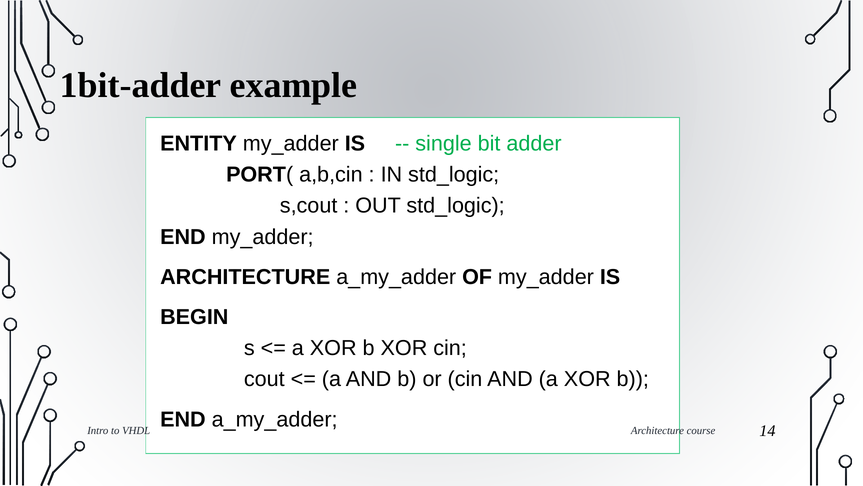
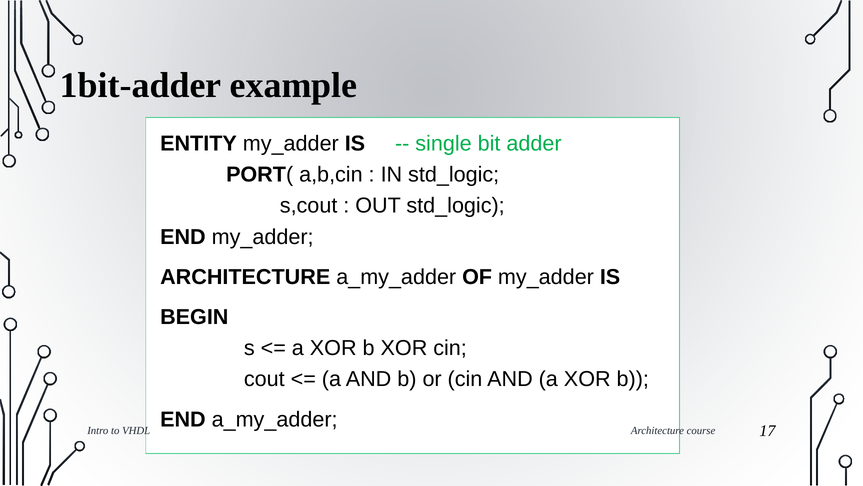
14: 14 -> 17 (767, 430)
